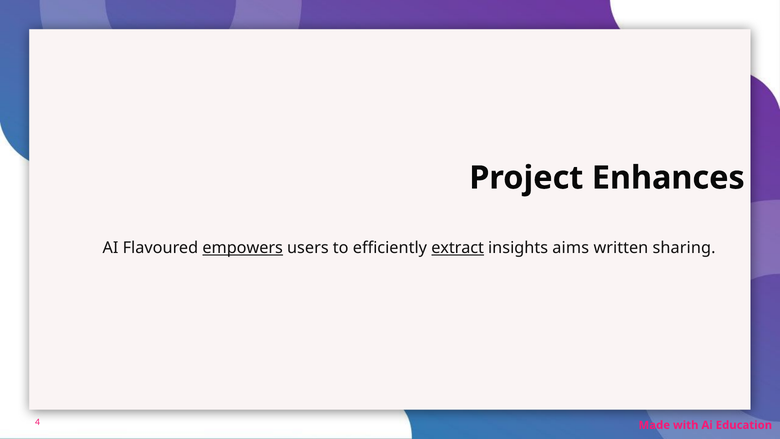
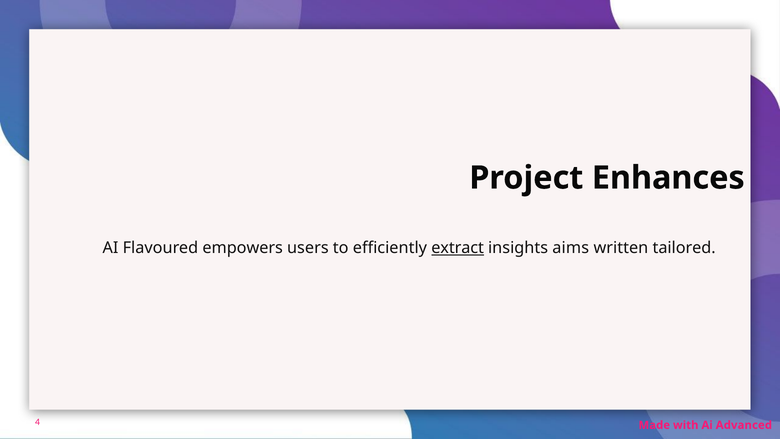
empowers underline: present -> none (243, 248)
sharing: sharing -> tailored (684, 248)
Education: Education -> Advanced (744, 425)
